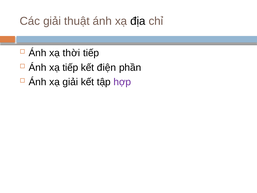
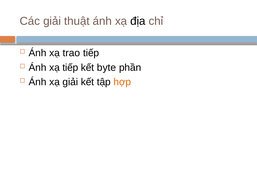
thời: thời -> trao (71, 53)
điện: điện -> byte (107, 67)
hợp colour: purple -> orange (122, 82)
